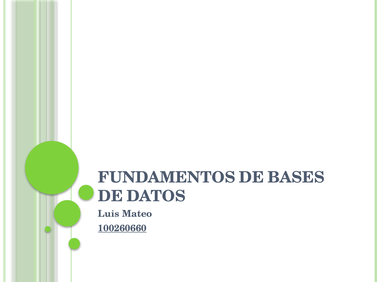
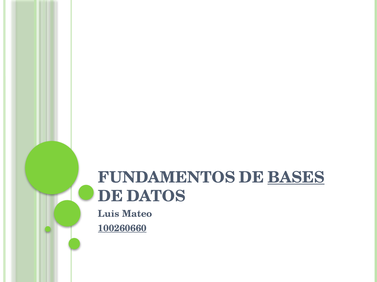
BASES underline: none -> present (296, 178)
